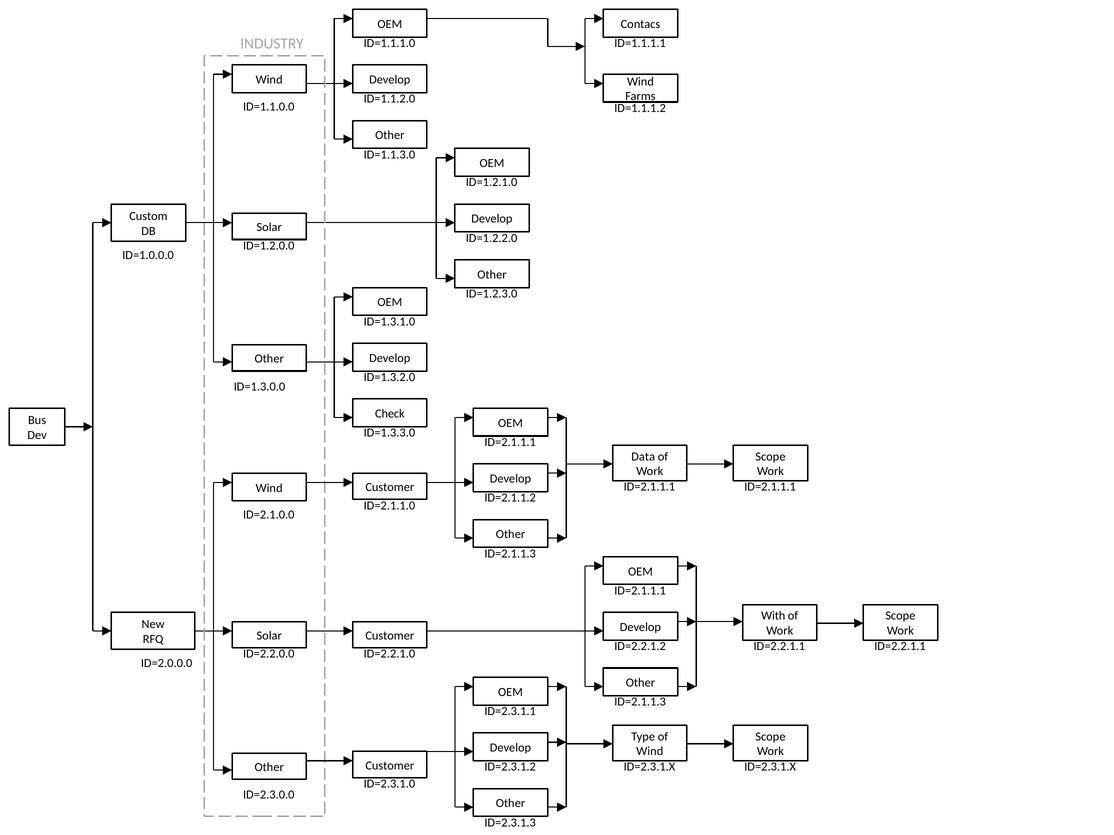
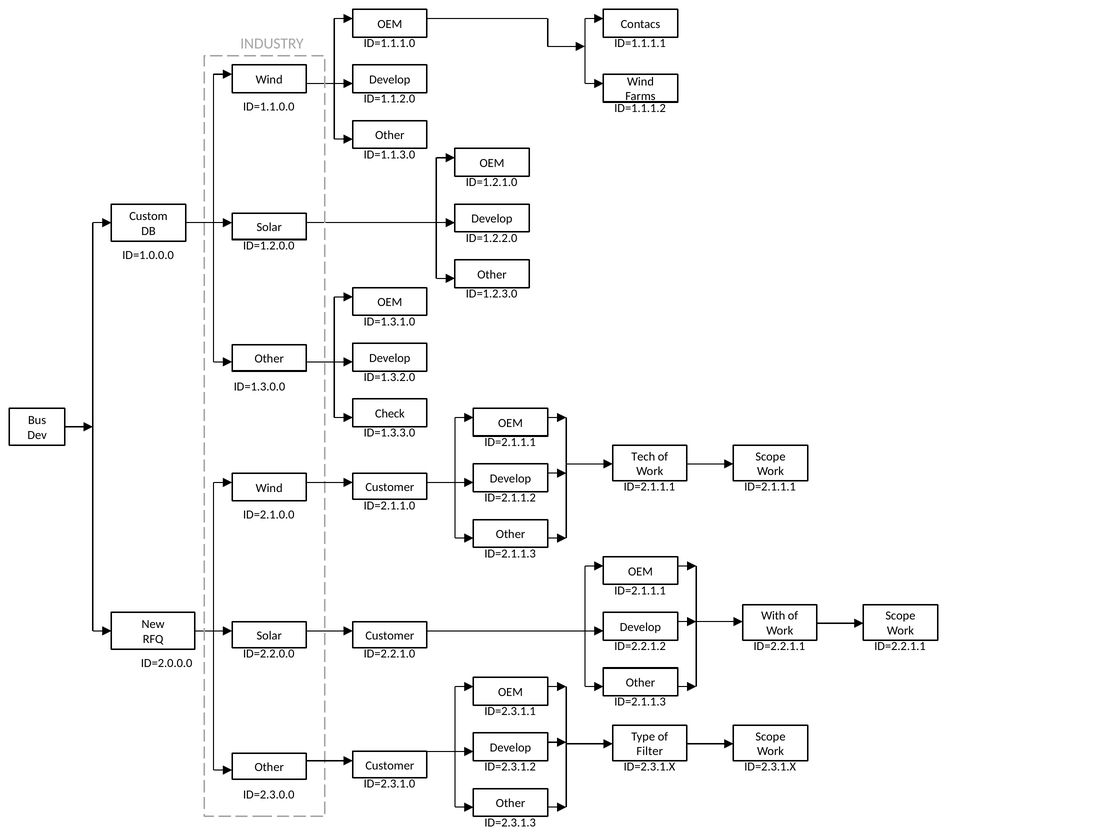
Data: Data -> Tech (643, 457)
Wind: Wind -> Filter (650, 752)
